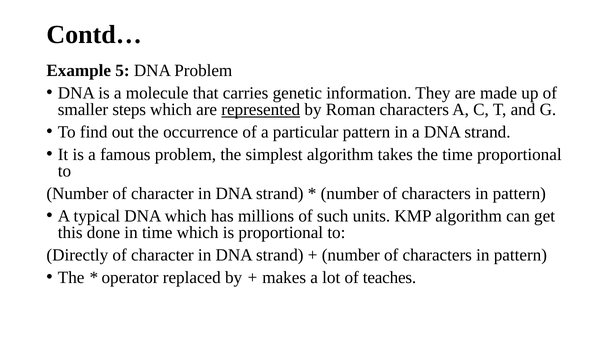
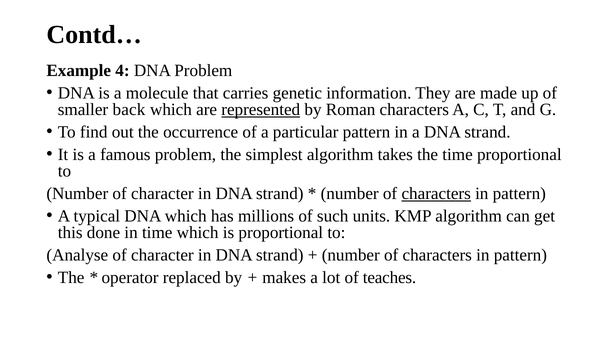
5: 5 -> 4 (122, 71)
steps: steps -> back (129, 110)
characters underline: none -> present (436, 193)
Directly: Directly -> Analyse (77, 255)
